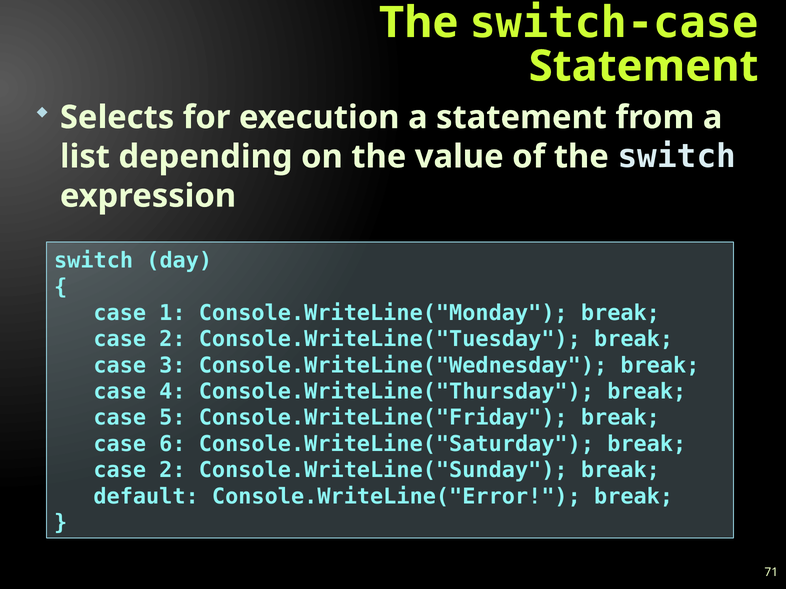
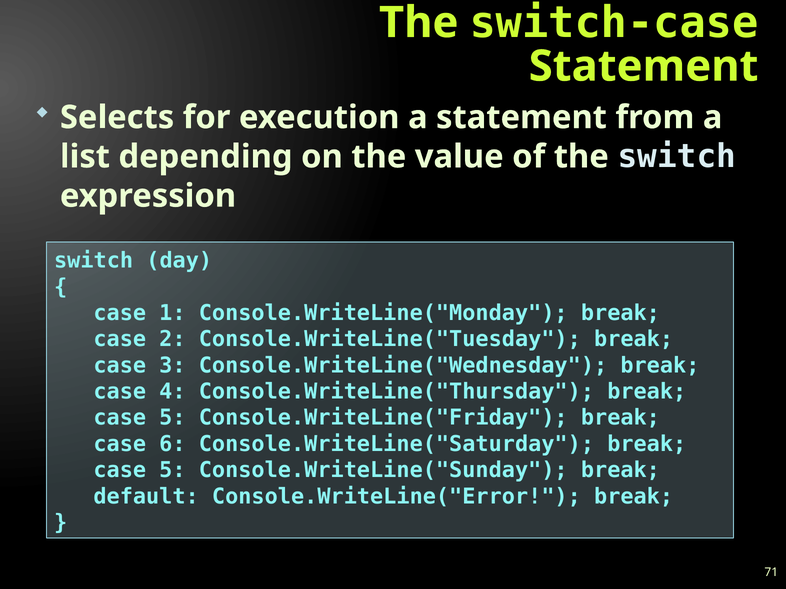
2: 2 -> 5 (172, 471)
